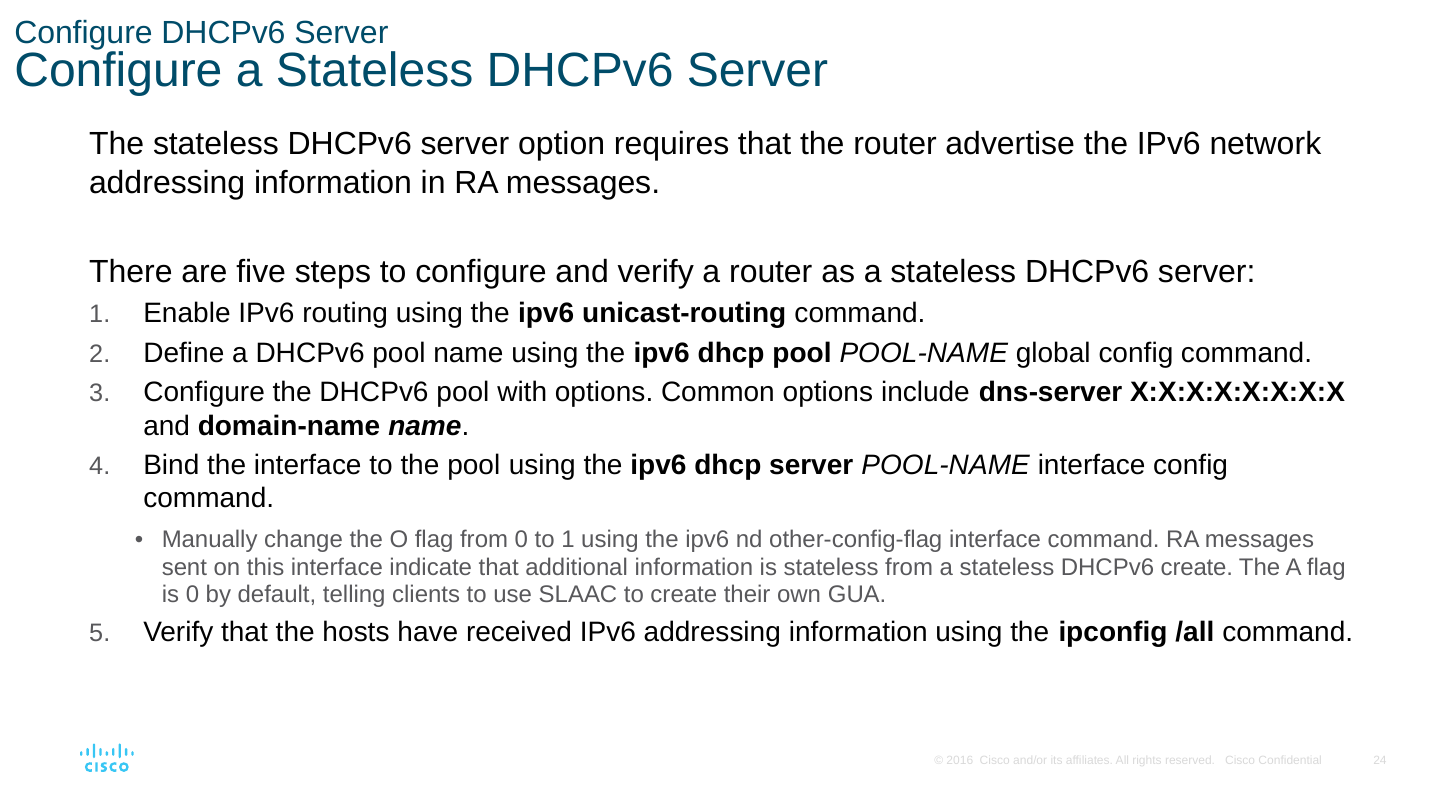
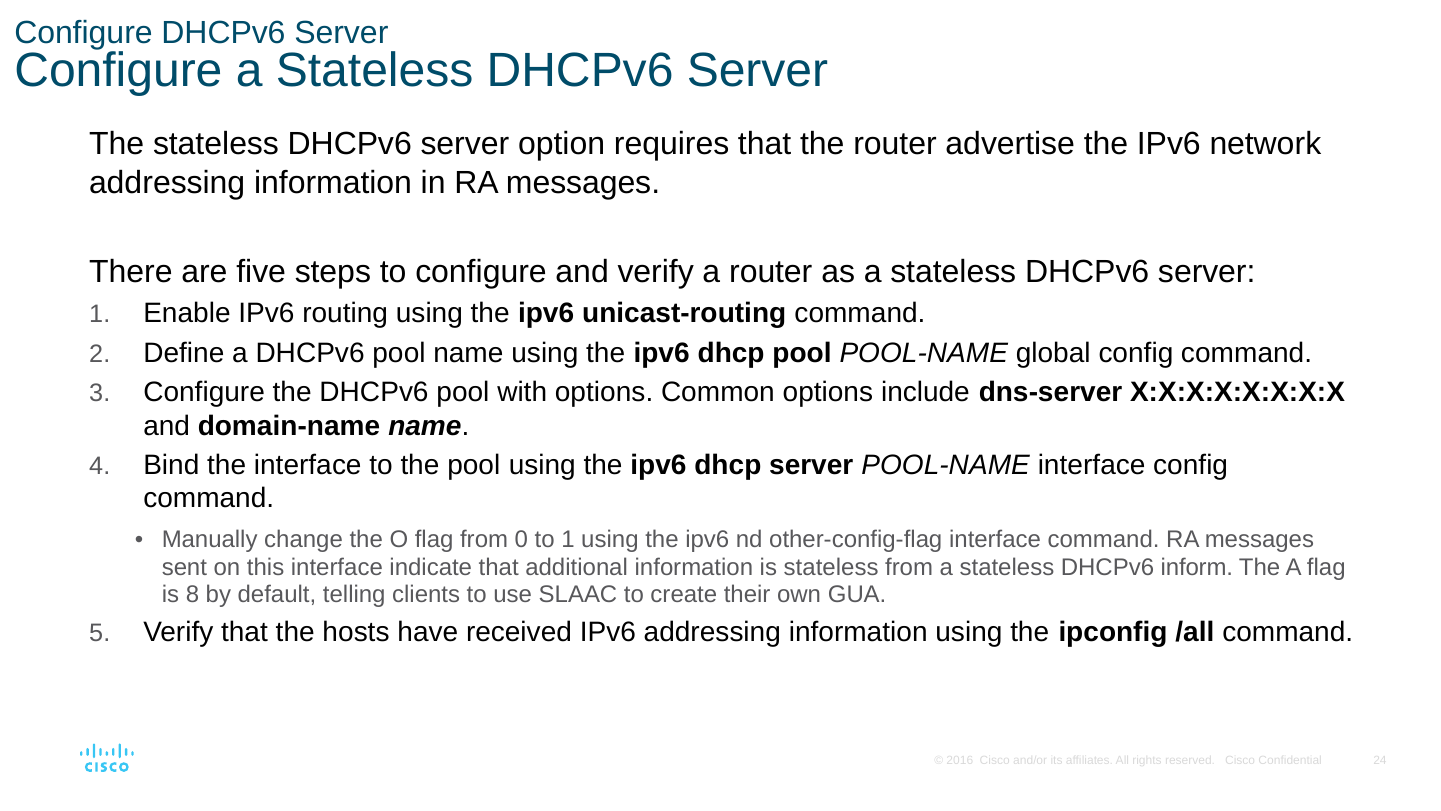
DHCPv6 create: create -> inform (1197, 567)
is 0: 0 -> 8 (192, 595)
